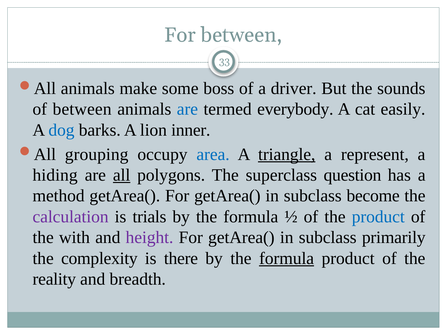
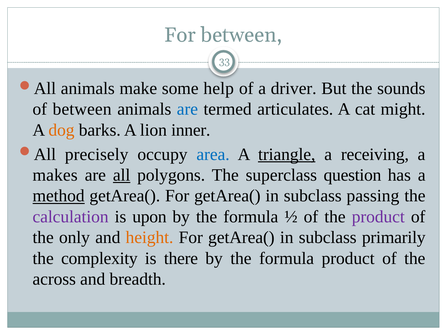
boss: boss -> help (219, 88)
everybody: everybody -> articulates (295, 109)
easily: easily -> might (403, 109)
dog colour: blue -> orange (61, 130)
grouping: grouping -> precisely (97, 154)
represent: represent -> receiving (375, 154)
hiding: hiding -> makes (55, 175)
method underline: none -> present (59, 196)
become: become -> passing (373, 196)
trials: trials -> upon (149, 217)
product colour: blue -> purple (378, 217)
with: with -> only (74, 238)
height colour: purple -> orange (150, 238)
formula underline: present -> none (287, 259)
reality: reality -> across (54, 279)
